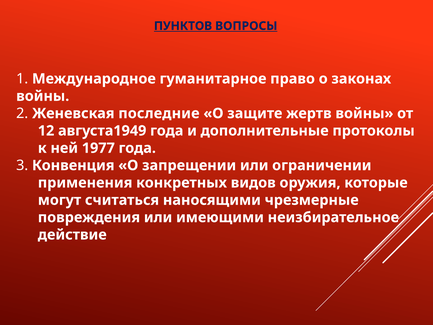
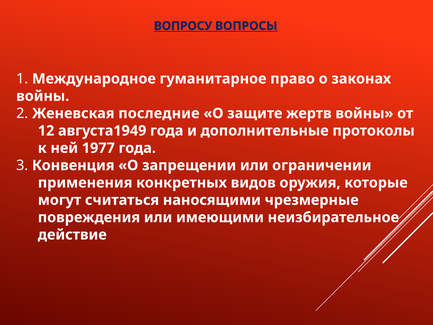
ПУНКТОВ: ПУНКТОВ -> ВОПРОСУ (183, 26)
